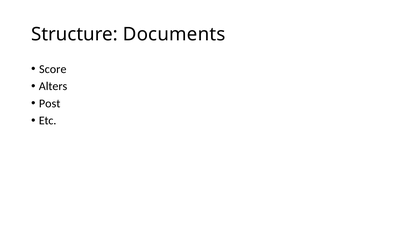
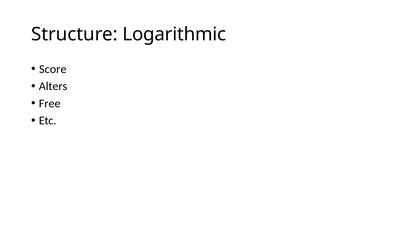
Documents: Documents -> Logarithmic (174, 34)
Post: Post -> Free (50, 103)
